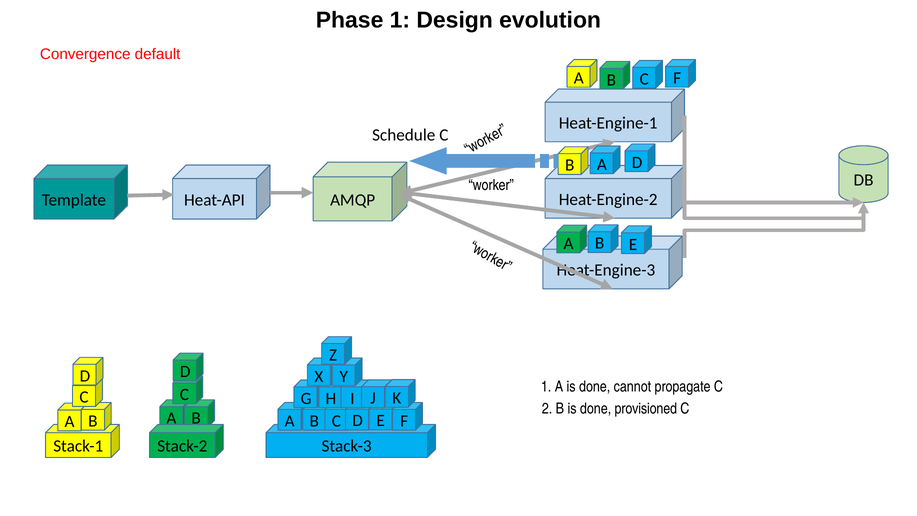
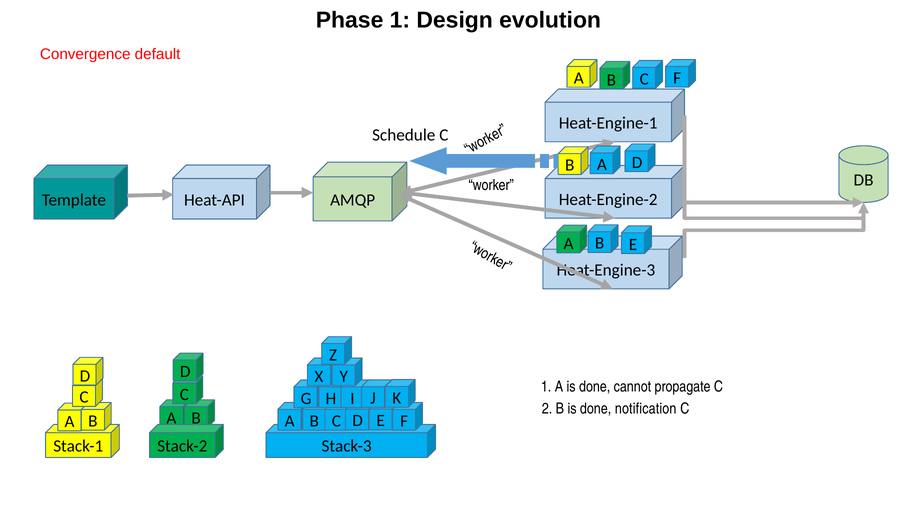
provisioned: provisioned -> notification (646, 408)
